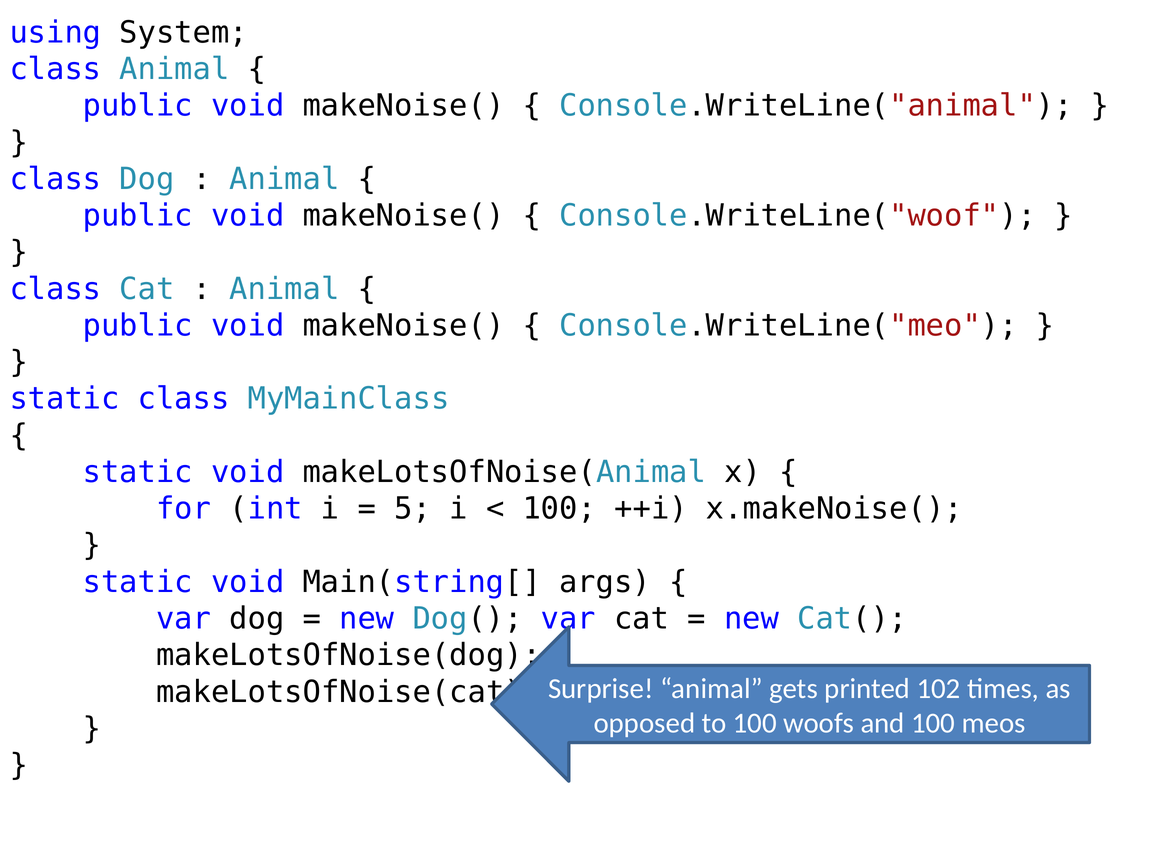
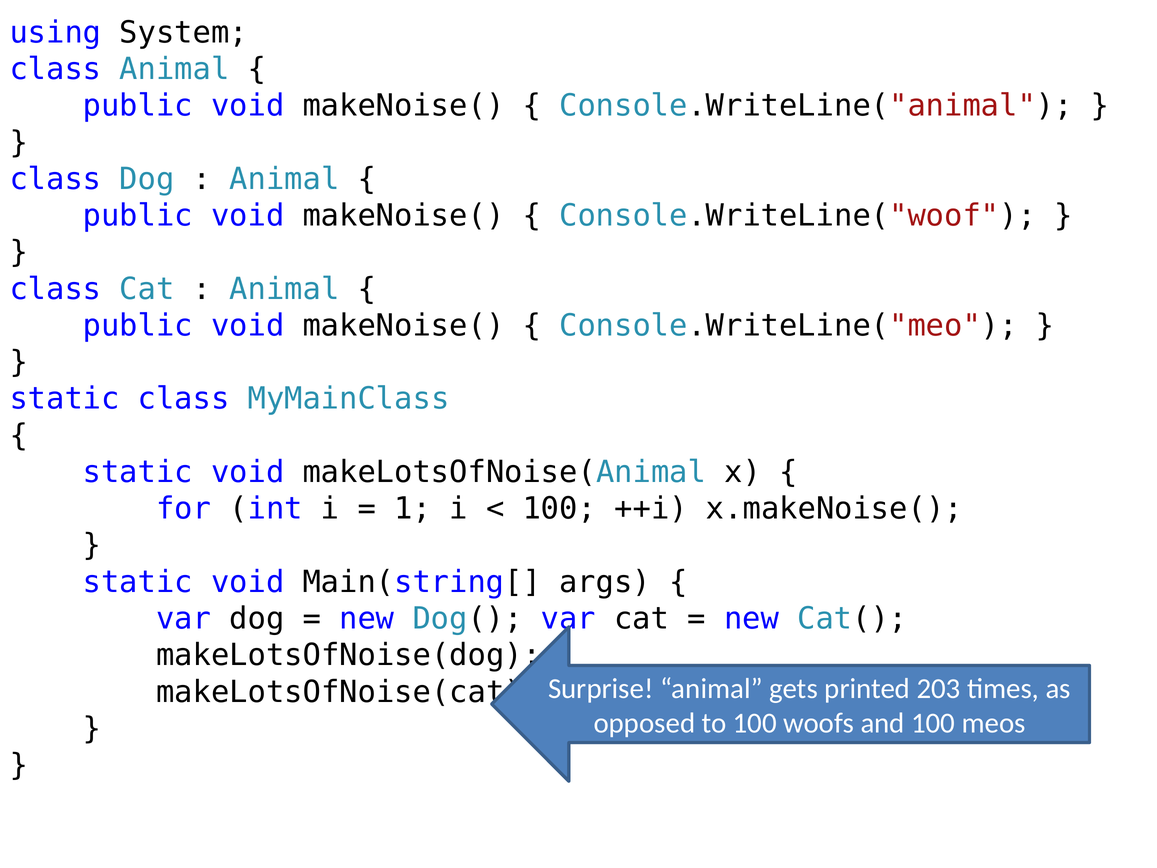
5: 5 -> 1 (413, 509)
102: 102 -> 203 (939, 688)
